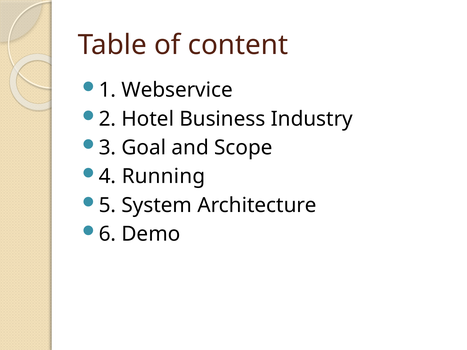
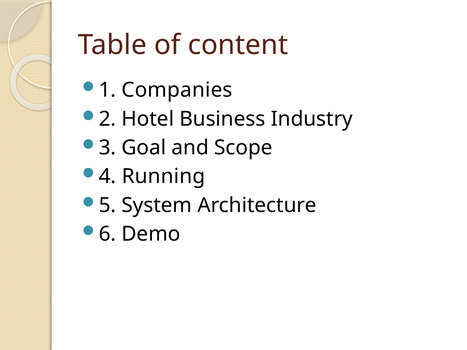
Webservice: Webservice -> Companies (177, 90)
